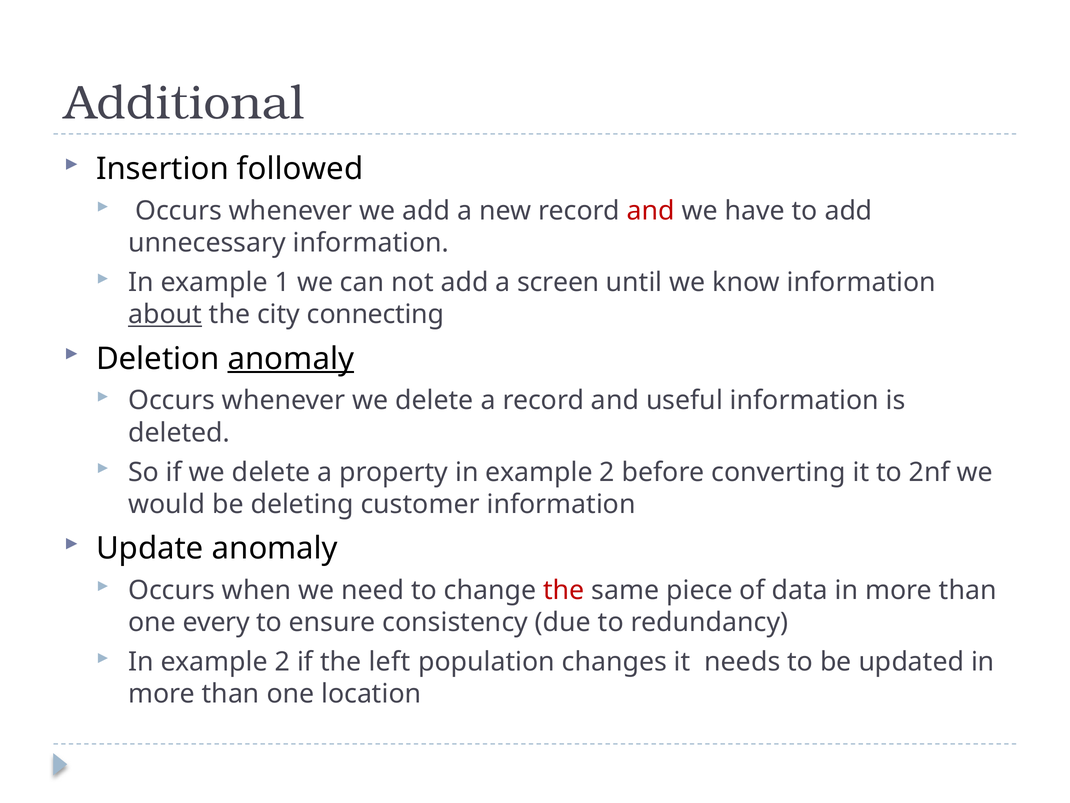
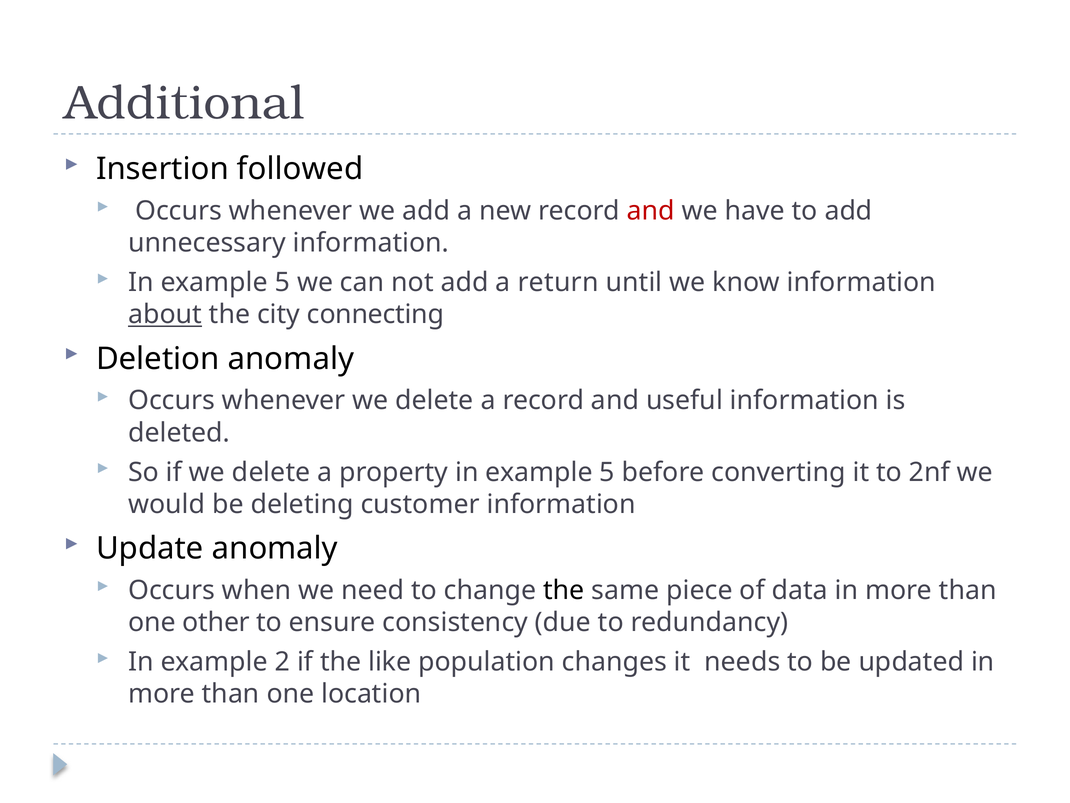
1: 1 -> 5 (282, 282)
screen: screen -> return (558, 282)
anomaly underline: present -> none (291, 358)
property in example 2: 2 -> 5 (607, 472)
the colour: red -> black (564, 590)
every: every -> other (216, 622)
left: left -> like (390, 662)
